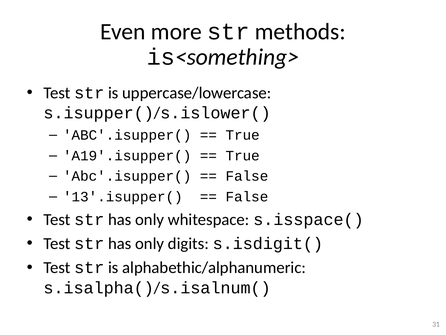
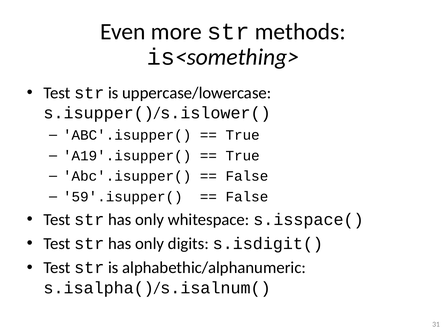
13'.isupper(: 13'.isupper( -> 59'.isupper( (123, 197)
